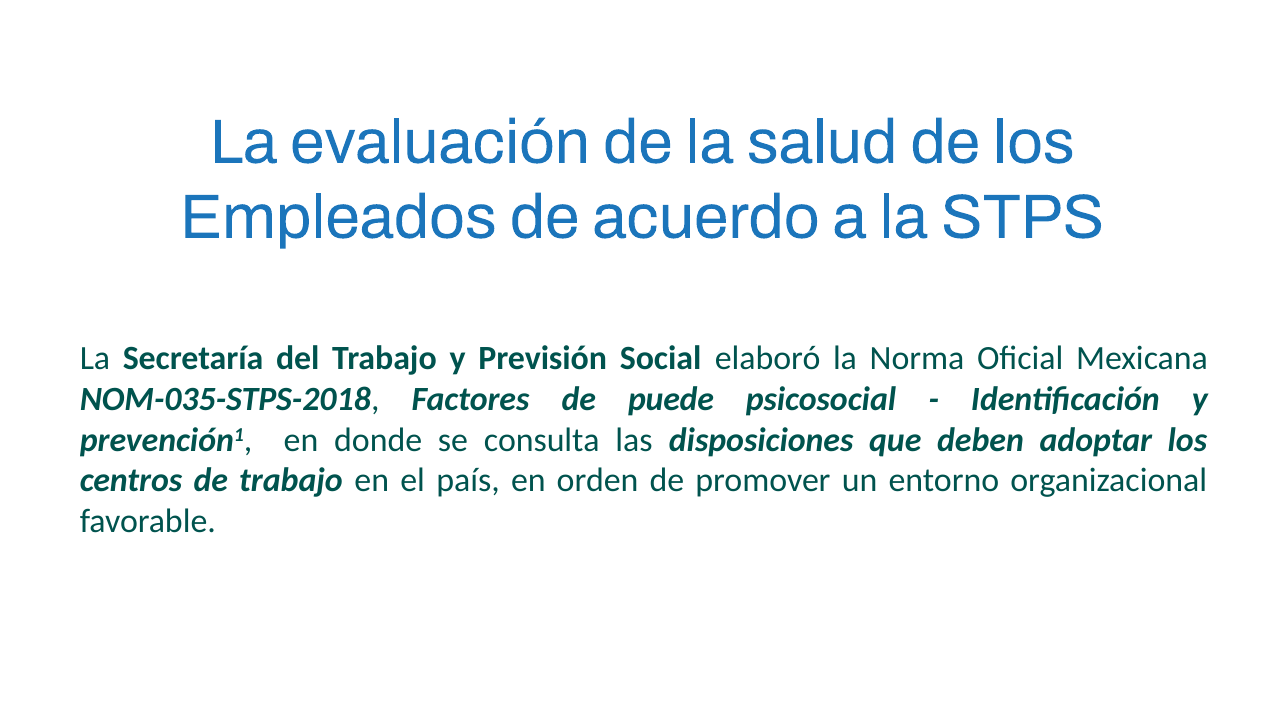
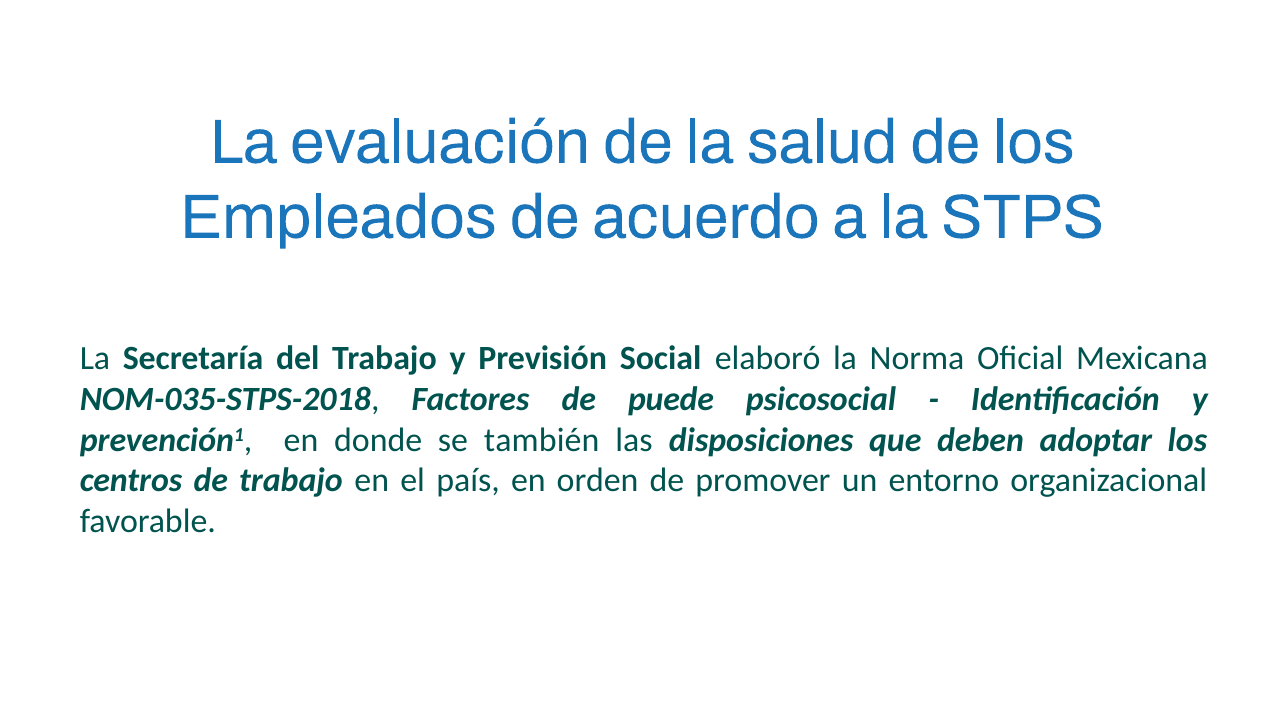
consulta: consulta -> también (542, 440)
